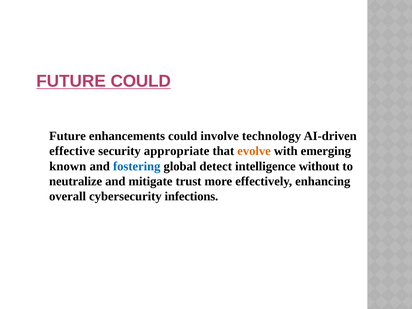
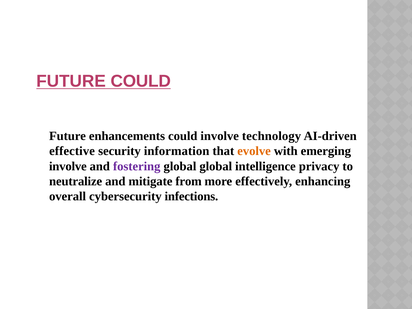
appropriate: appropriate -> information (177, 151)
known: known -> involve (68, 166)
fostering colour: blue -> purple (137, 166)
global detect: detect -> global (216, 166)
without: without -> privacy (319, 166)
trust: trust -> from (189, 181)
